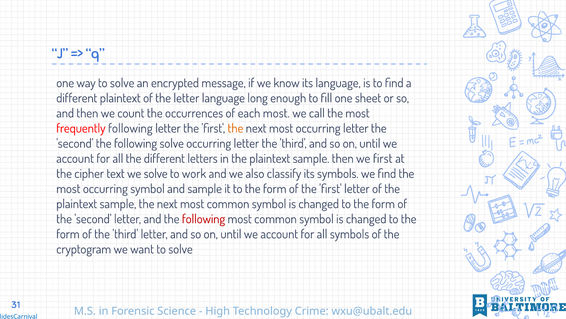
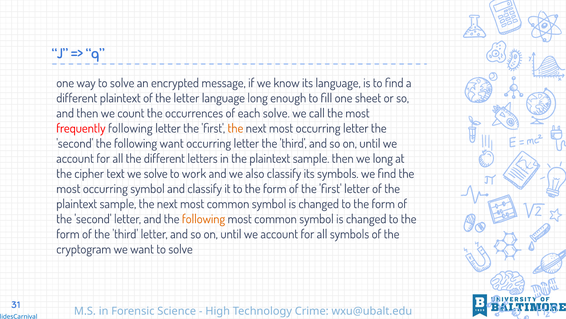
each most: most -> solve (276, 113)
following solve: solve -> want (172, 143)
we first: first -> long (383, 158)
and sample: sample -> classify (205, 189)
following colour: red -> orange (204, 219)
